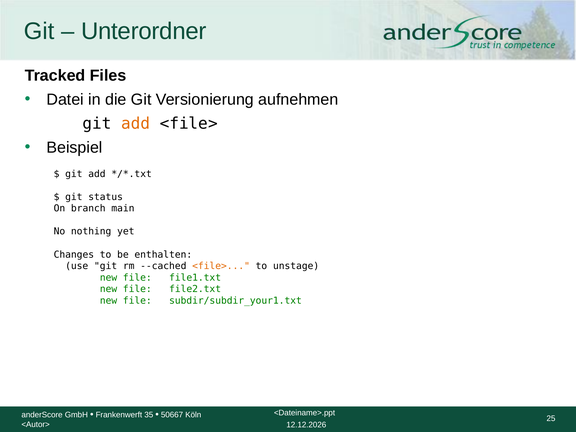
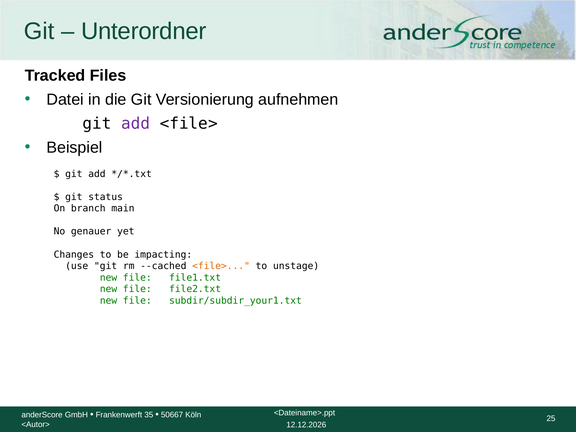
add colour: orange -> purple (136, 123)
nothing: nothing -> genauer (91, 231)
enthalten: enthalten -> impacting (163, 255)
